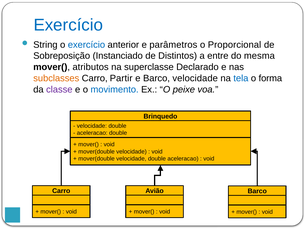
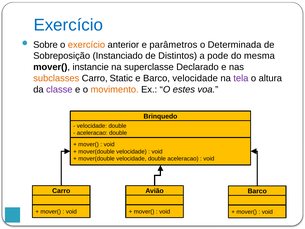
String: String -> Sobre (45, 45)
exercício colour: blue -> orange (86, 45)
Proporcional: Proporcional -> Determinada (235, 45)
entre: entre -> pode (218, 56)
atributos: atributos -> instancie (91, 67)
Partir: Partir -> Static (121, 78)
tela colour: blue -> purple (241, 78)
forma: forma -> altura (270, 78)
movimento colour: blue -> orange (115, 89)
peixe: peixe -> estes (184, 89)
